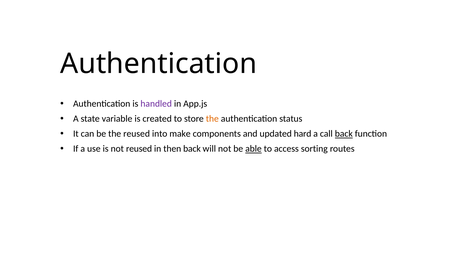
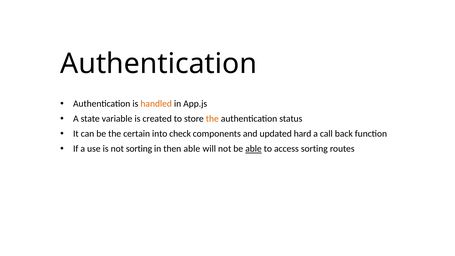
handled colour: purple -> orange (156, 104)
the reused: reused -> certain (137, 134)
make: make -> check (180, 134)
back underline: present -> none (344, 134)
not reused: reused -> sorting (139, 149)
then back: back -> able (192, 149)
